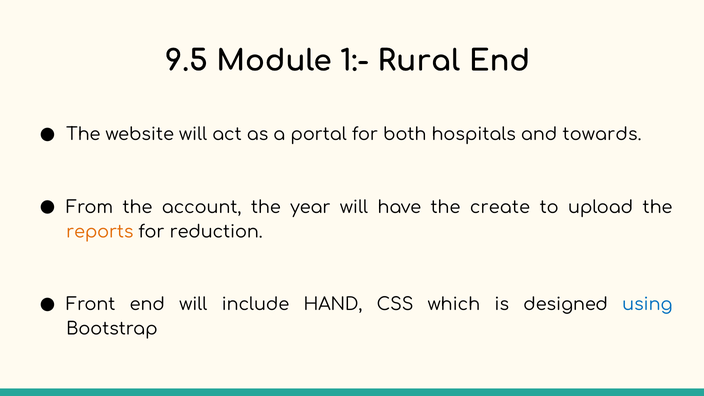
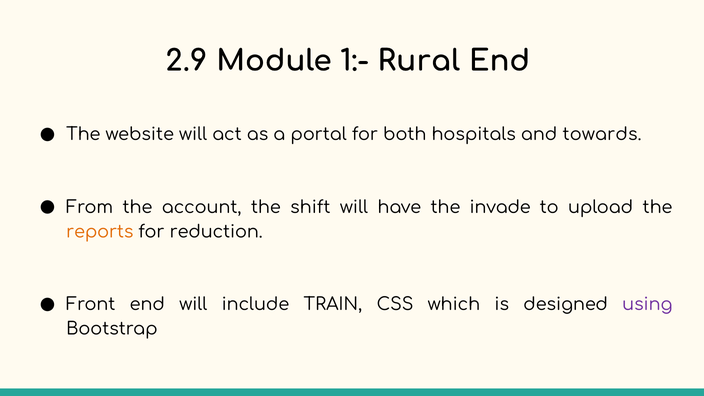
9.5: 9.5 -> 2.9 (186, 61)
year: year -> shift (310, 207)
create: create -> invade (500, 207)
HAND: HAND -> TRAIN (333, 305)
using colour: blue -> purple (647, 305)
